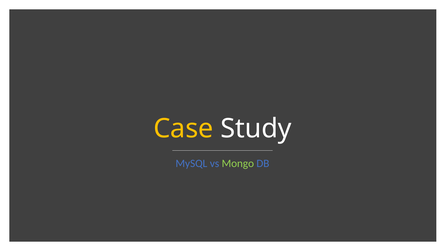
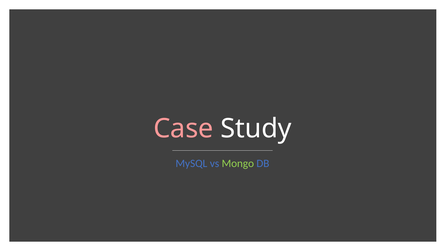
Case colour: yellow -> pink (183, 128)
